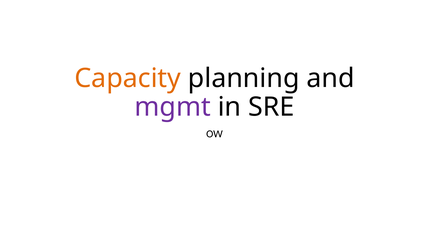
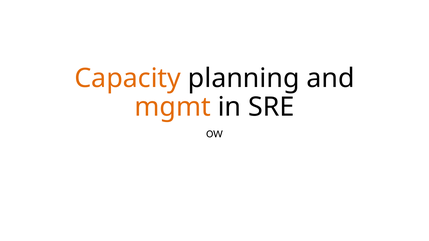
mgmt colour: purple -> orange (173, 107)
